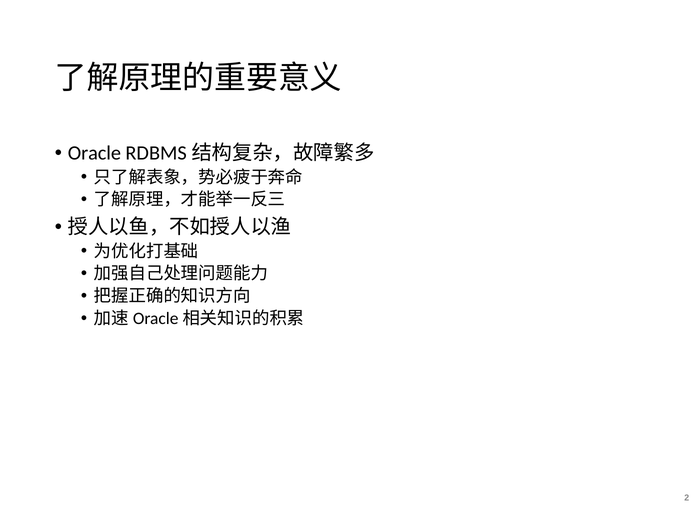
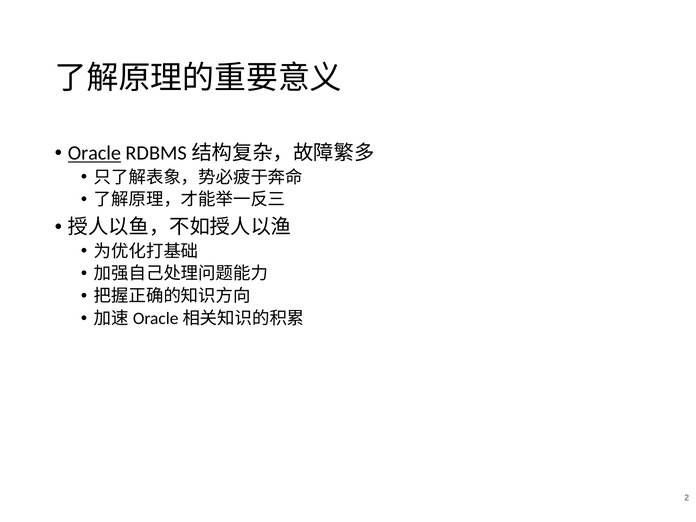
Oracle underline: none -> present (94, 153)
